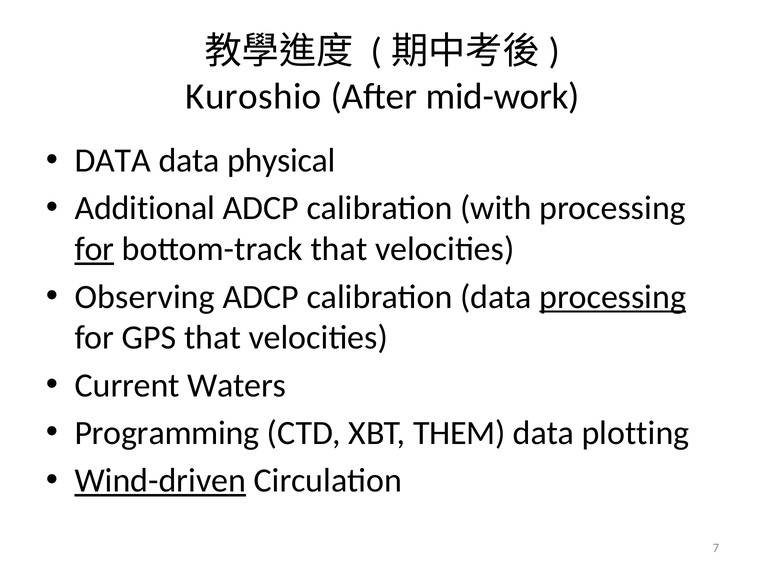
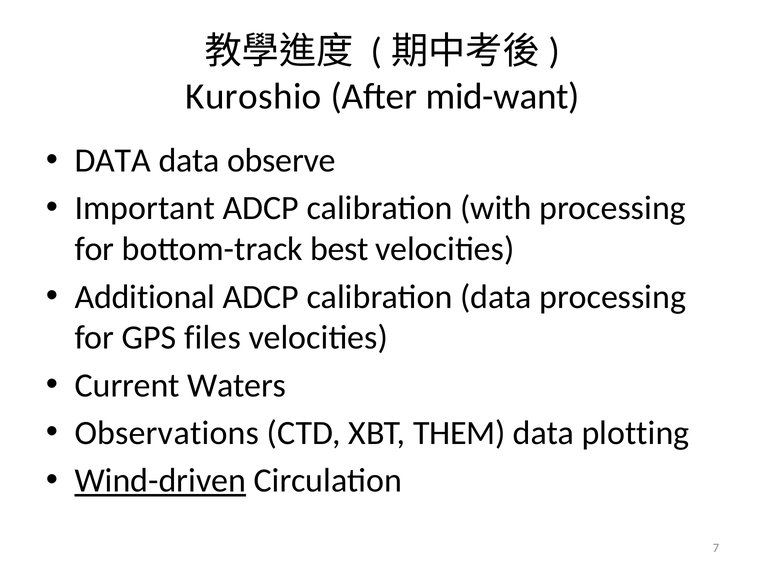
mid-work: mid-work -> mid-want (503, 96)
physical: physical -> observe (281, 161)
Additional: Additional -> Important (145, 208)
for underline: present -> none (94, 249)
bottom-track that: that -> best (339, 249)
Observing: Observing -> Additional (145, 297)
processing underline: present -> none (613, 297)
GPS that: that -> files (212, 337)
Programming: Programming -> Observations (167, 433)
